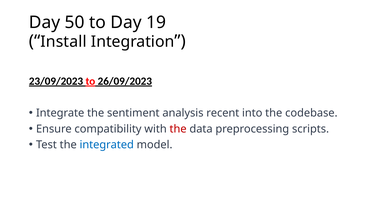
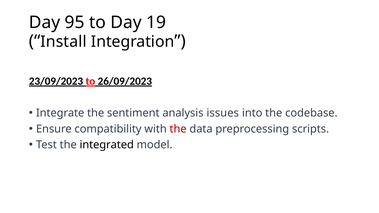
50: 50 -> 95 (75, 22)
recent: recent -> issues (223, 113)
integrated colour: blue -> black (107, 145)
